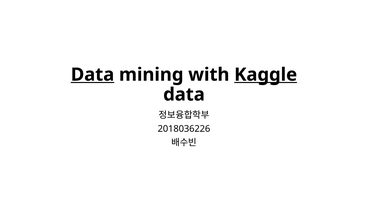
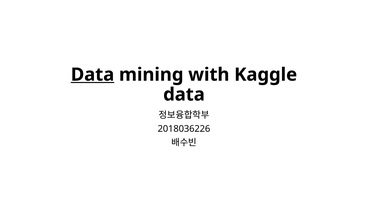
Kaggle underline: present -> none (266, 75)
